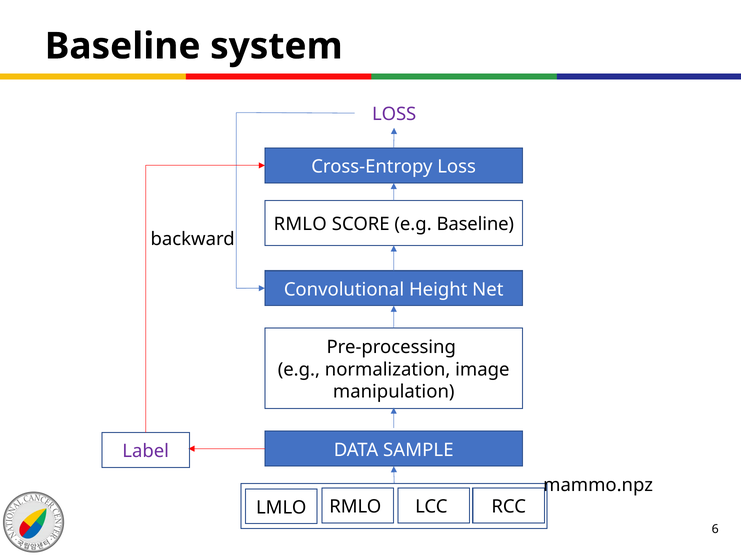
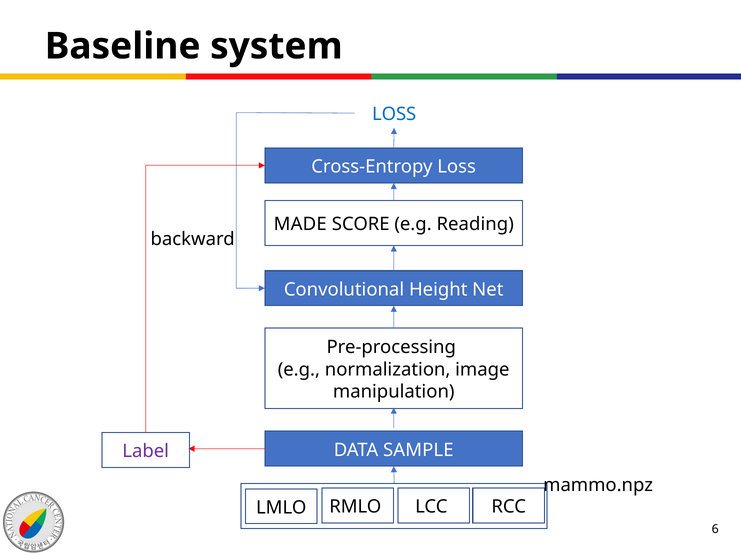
LOSS colour: purple -> blue (394, 115)
RMLO: RMLO -> MADE (300, 225)
e.g Baseline: Baseline -> Reading (475, 225)
